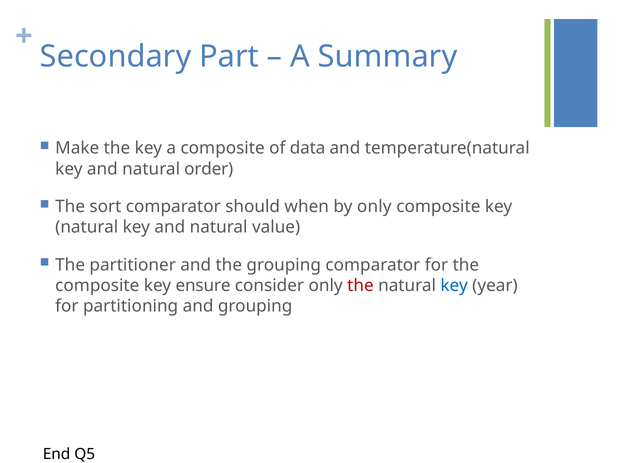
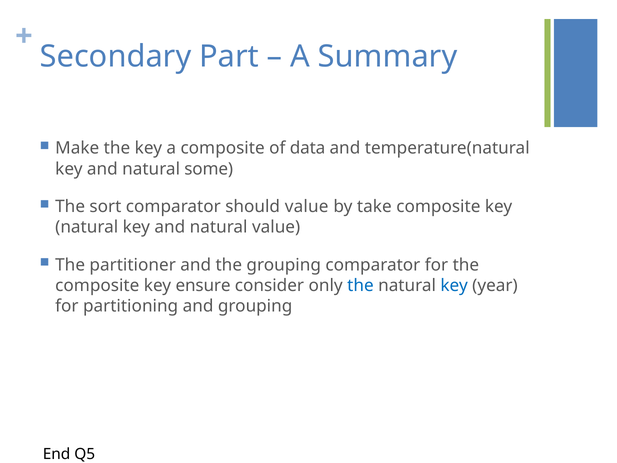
order: order -> some (209, 169)
should when: when -> value (307, 207)
by only: only -> take (374, 207)
the colour: red -> blue (360, 285)
